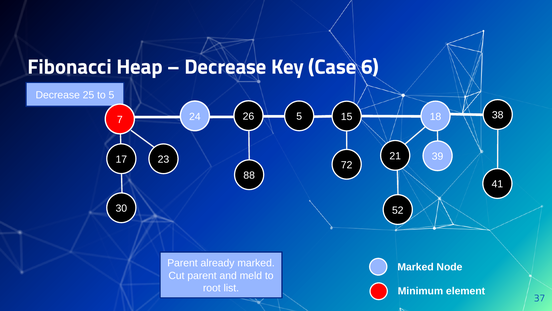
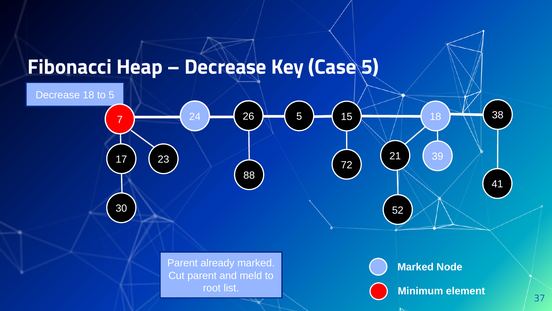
Case 6: 6 -> 5 (370, 67)
Decrease 25: 25 -> 18 (88, 95)
